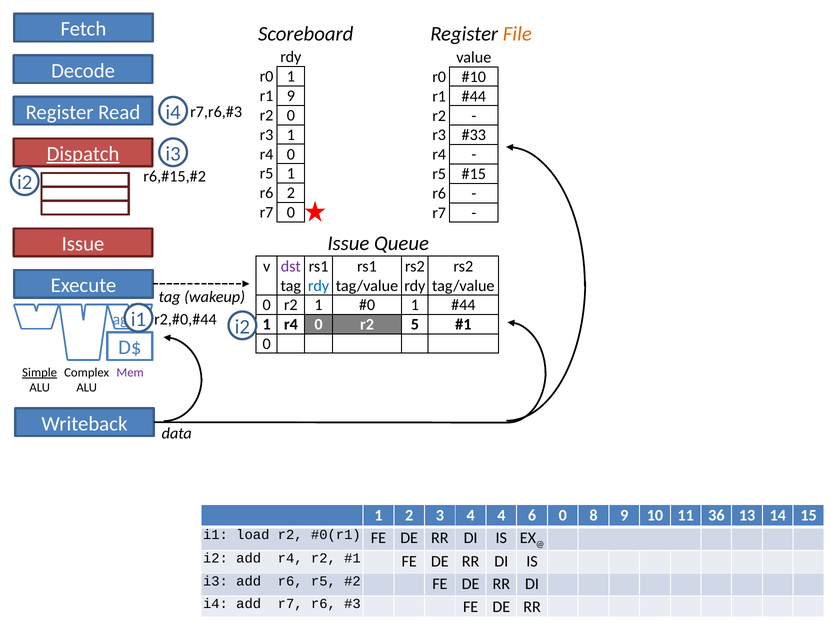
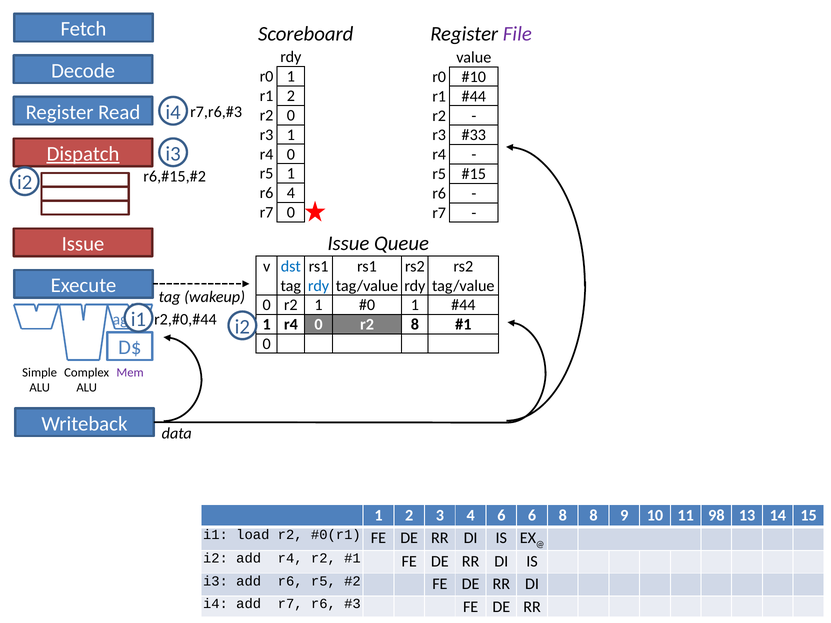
File colour: orange -> purple (517, 34)
r1 9: 9 -> 2 (291, 96)
r6 2: 2 -> 4 (291, 193)
dst colour: purple -> blue (291, 266)
r2 5: 5 -> 8 (415, 325)
Simple underline: present -> none (40, 373)
4 4: 4 -> 6 (501, 516)
6 0: 0 -> 8 (563, 516)
36: 36 -> 98 (716, 516)
